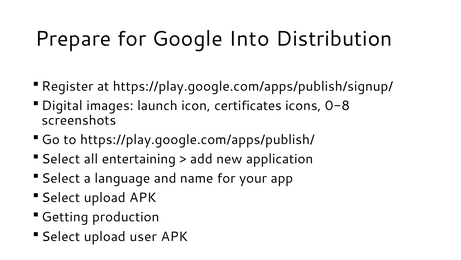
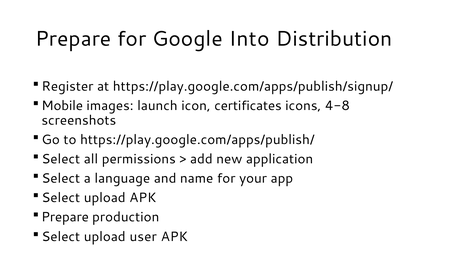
Digital: Digital -> Mobile (62, 105)
0-8: 0-8 -> 4-8 (337, 105)
entertaining: entertaining -> permissions (139, 159)
Getting: Getting -> Prepare (65, 217)
